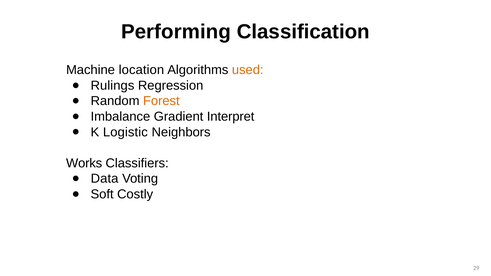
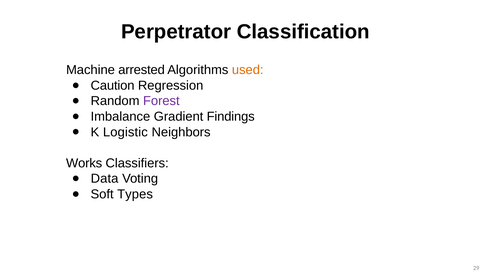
Performing: Performing -> Perpetrator (176, 32)
location: location -> arrested (142, 70)
Rulings: Rulings -> Caution (113, 86)
Forest colour: orange -> purple (161, 101)
Interpret: Interpret -> Findings (231, 117)
Costly: Costly -> Types (135, 194)
